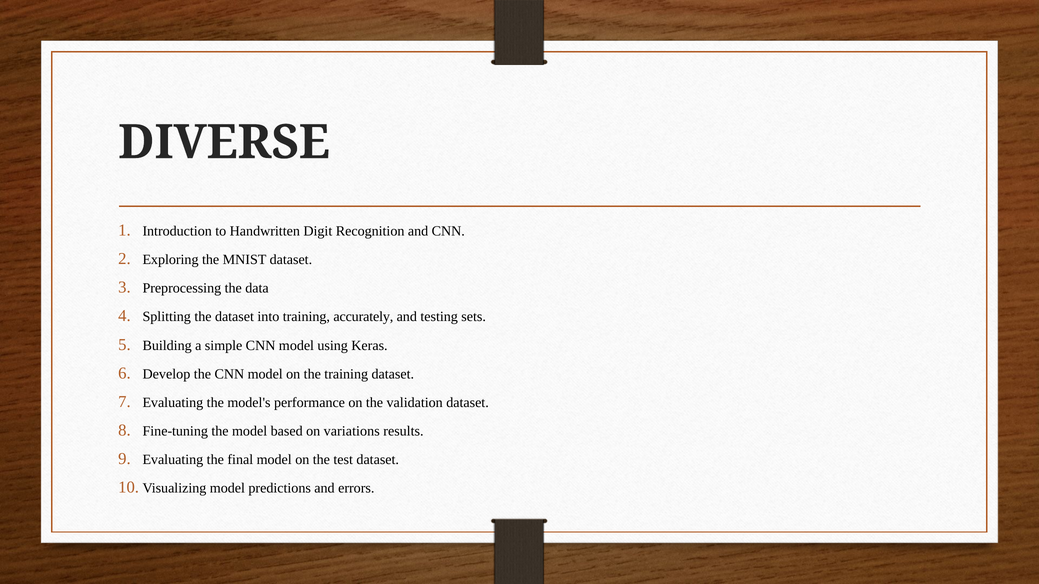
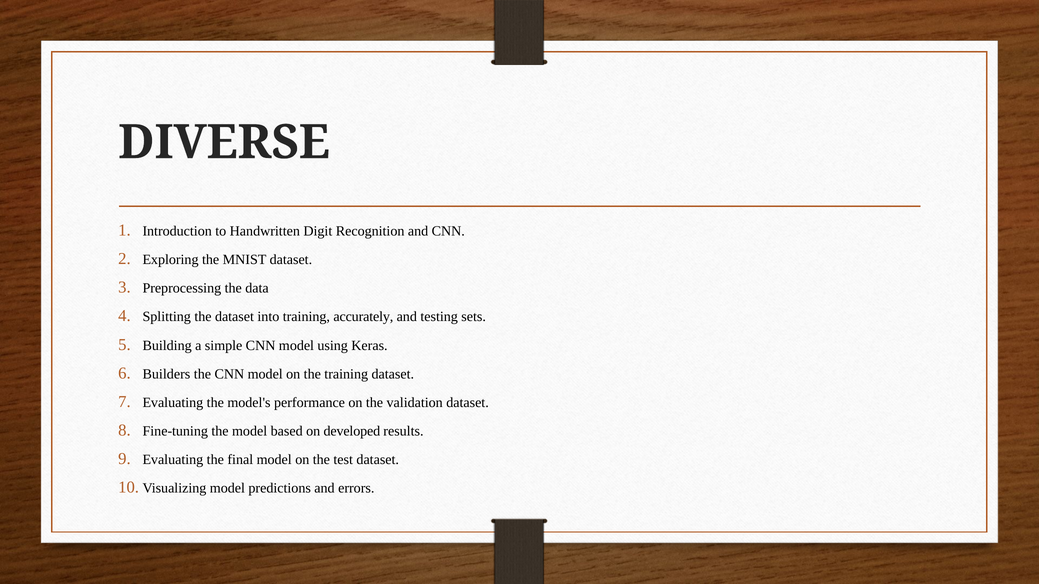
Develop: Develop -> Builders (166, 374)
variations: variations -> developed (352, 431)
